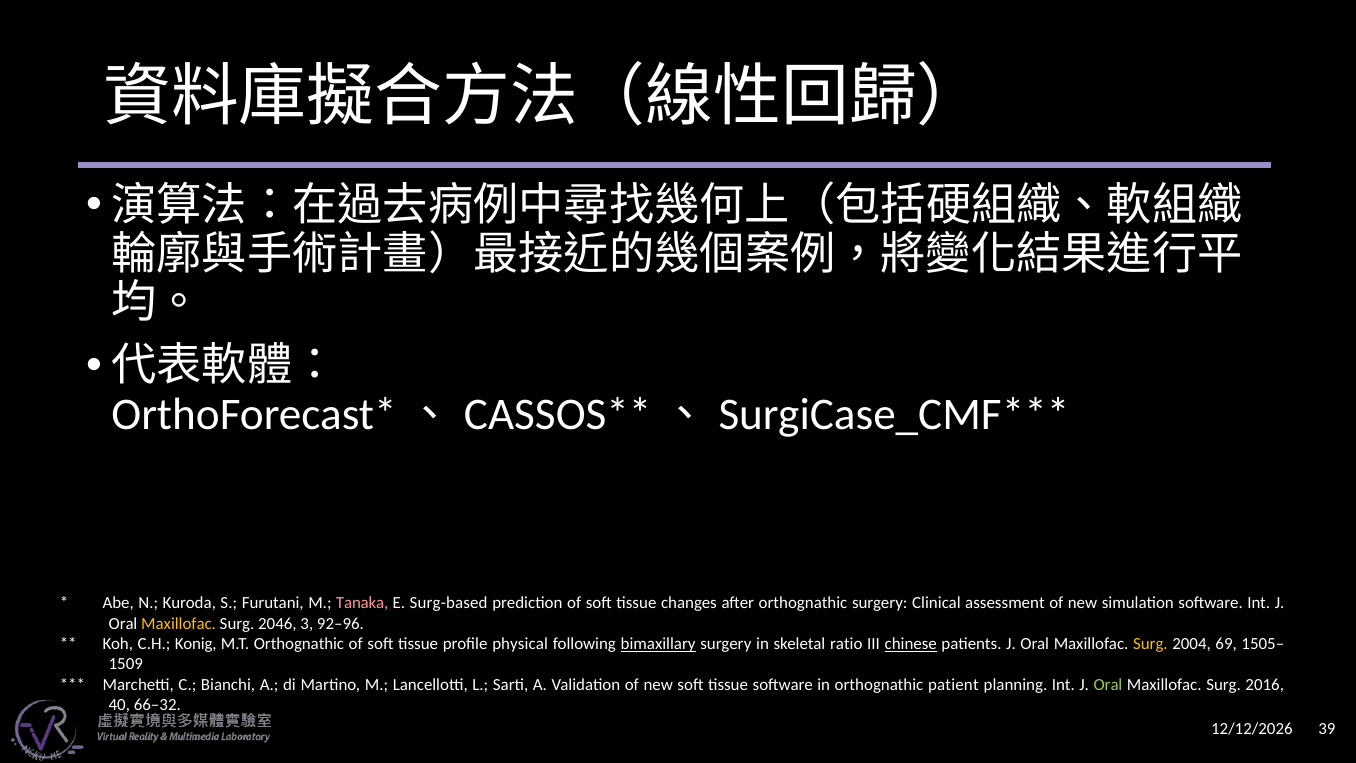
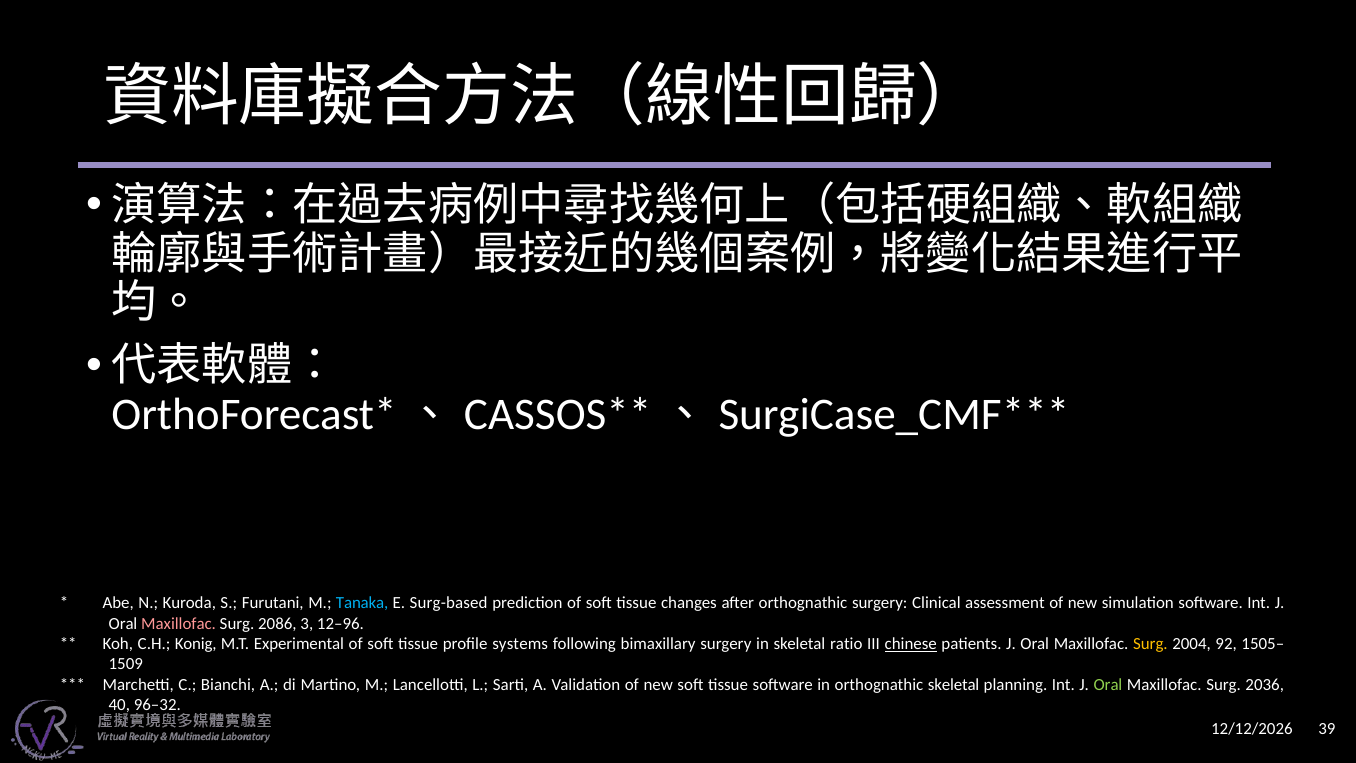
Tanaka colour: pink -> light blue (362, 603)
Maxillofac colour: yellow -> pink (179, 623)
2046: 2046 -> 2086 (277, 623)
92–96: 92–96 -> 12–96 (340, 623)
M.T Orthognathic: Orthognathic -> Experimental (299, 644)
physical: physical -> systems (520, 644)
bimaxillary underline: present -> none (658, 644)
69: 69 -> 92 (1226, 644)
orthognathic patient: patient -> skeletal (954, 684)
2016: 2016 -> 2036 (1265, 684)
66–32: 66–32 -> 96–32 (157, 705)
